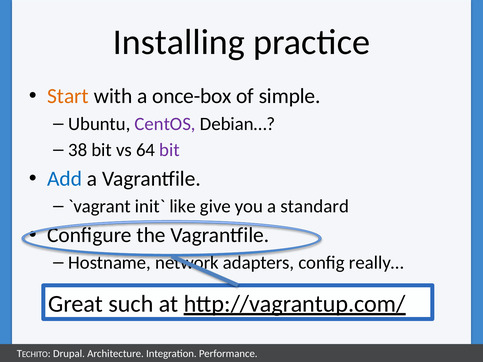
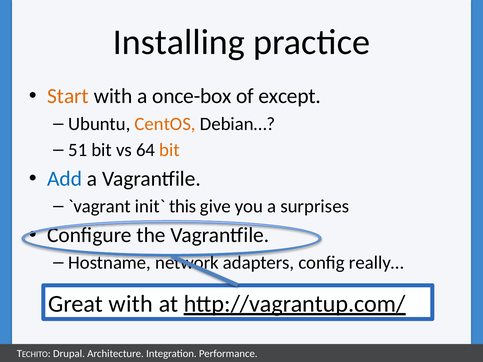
simple: simple -> except (290, 96)
CentOS colour: purple -> orange (165, 124)
38: 38 -> 51 (78, 150)
bit colour: purple -> orange (170, 150)
like: like -> this (183, 207)
standard: standard -> surprises (315, 207)
Great such: such -> with (131, 304)
